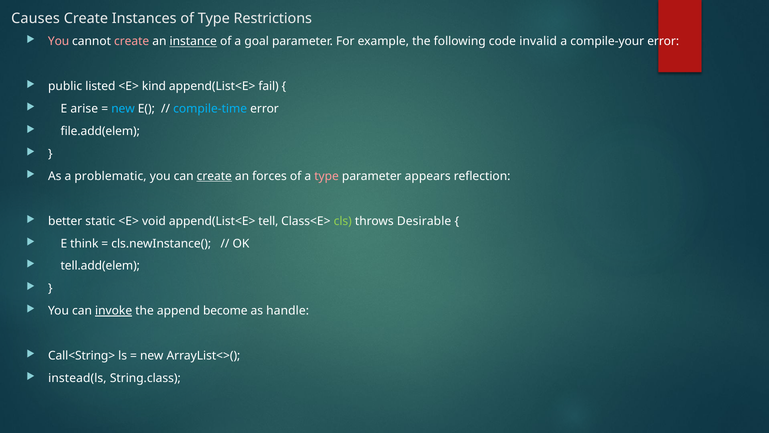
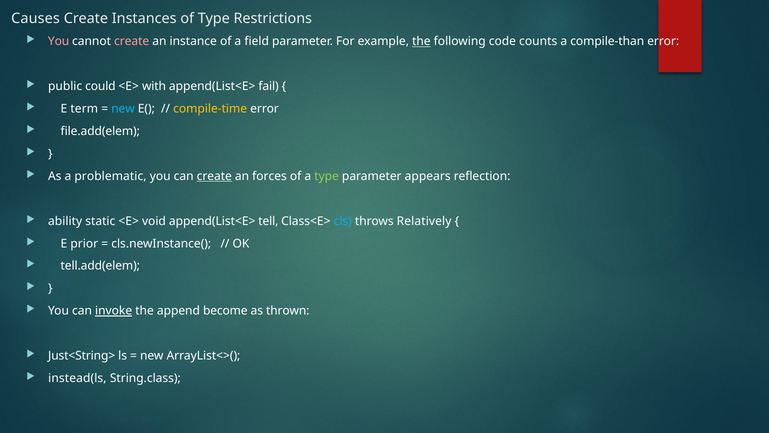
instance underline: present -> none (193, 41)
goal: goal -> field (257, 41)
the underline: none -> present (421, 41)
invalid: invalid -> counts (538, 41)
compile-your: compile-your -> compile-than (607, 41)
listed: listed -> could (100, 86)
kind: kind -> with (154, 86)
arise: arise -> term (84, 109)
compile-time colour: light blue -> yellow (210, 109)
type colour: pink -> light green (327, 176)
better: better -> ability (65, 221)
cls colour: light green -> light blue (343, 221)
Desirable: Desirable -> Relatively (424, 221)
think: think -> prior (84, 243)
handle: handle -> thrown (288, 311)
Call<String>: Call<String> -> Just<String> (82, 355)
